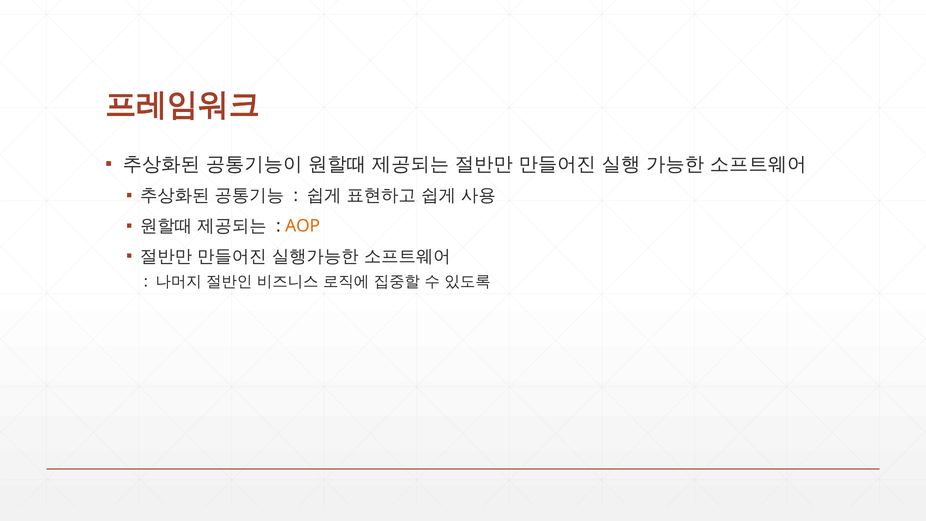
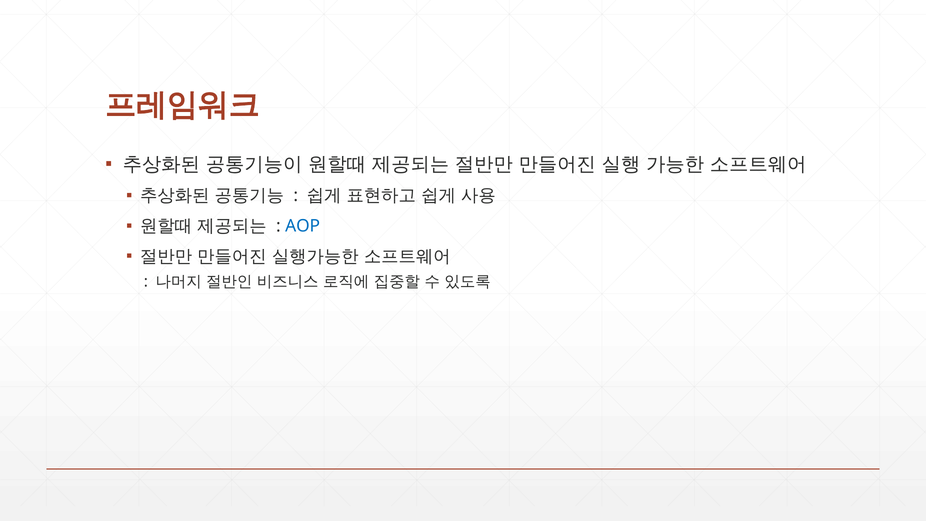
AOP colour: orange -> blue (303, 226)
